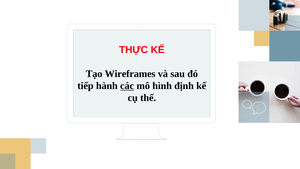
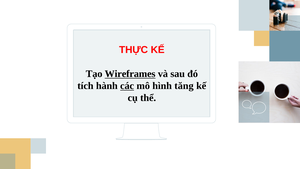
Wireframes underline: none -> present (130, 74)
tiếp: tiếp -> tích (85, 86)
định: định -> tăng (184, 86)
